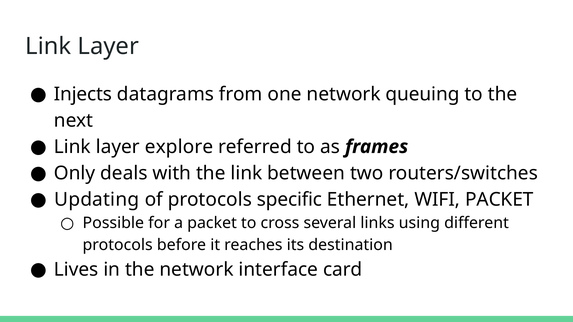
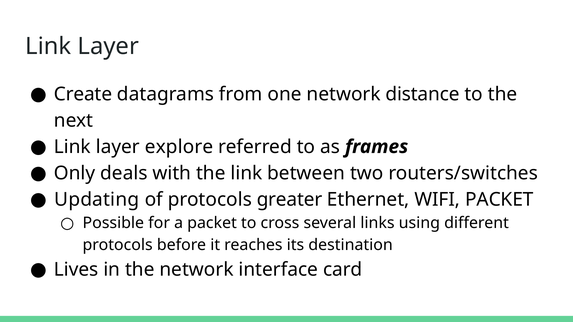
Injects: Injects -> Create (83, 94)
queuing: queuing -> distance (423, 94)
specific: specific -> greater (289, 200)
